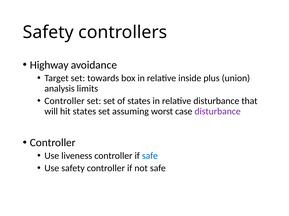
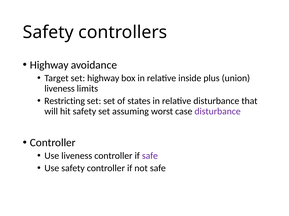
set towards: towards -> highway (103, 78)
analysis: analysis -> liveness (60, 89)
Controller: Controller -> Restricting (65, 101)
hit states: states -> safety (84, 112)
safe colour: blue -> purple (150, 156)
